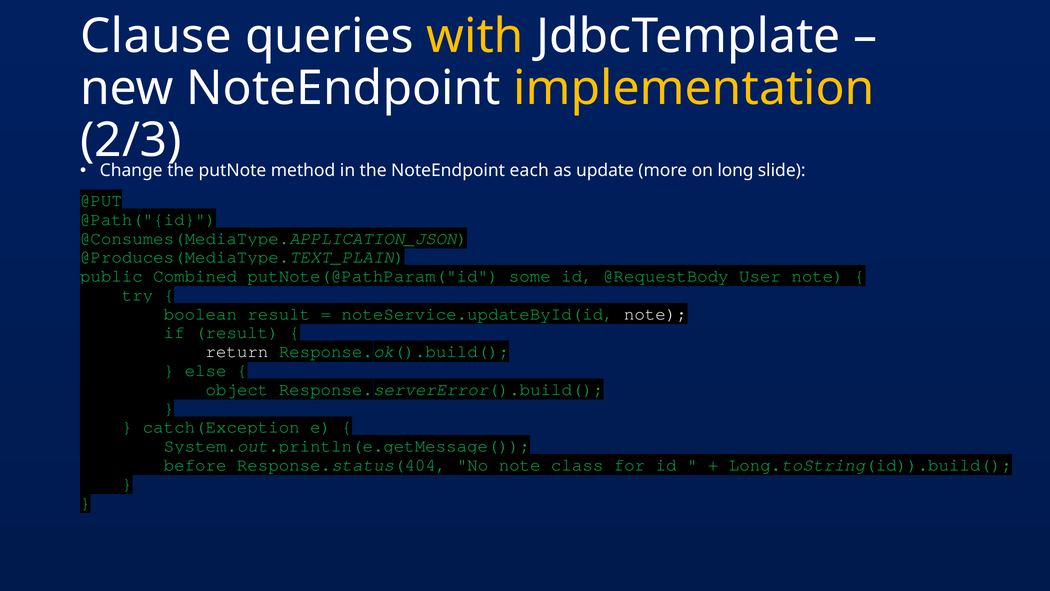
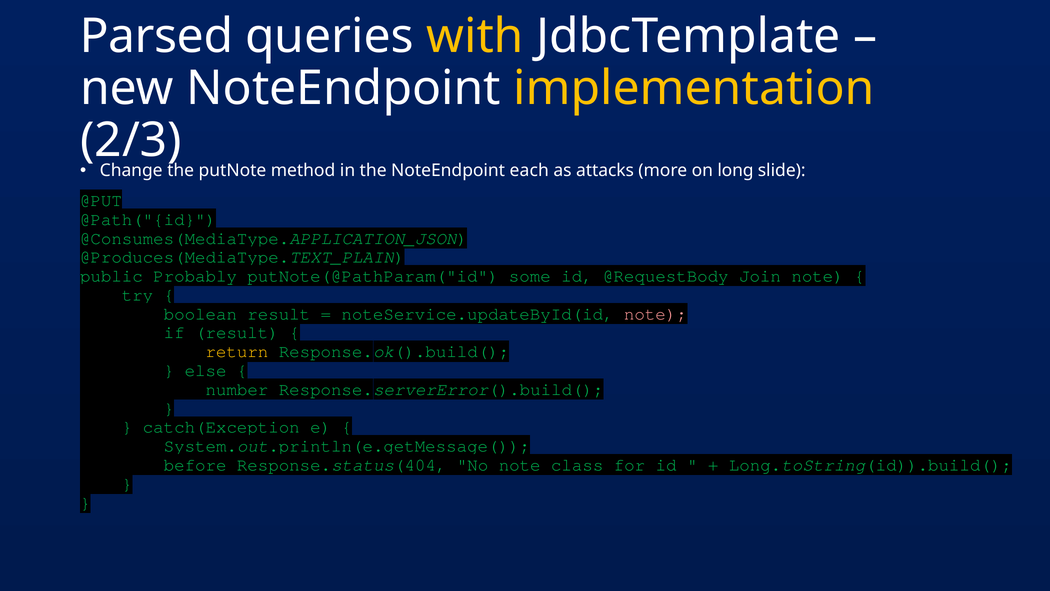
Clause: Clause -> Parsed (156, 36)
update: update -> attacks (605, 170)
Combined: Combined -> Probably (195, 276)
User: User -> Join (760, 276)
note colour: white -> pink (655, 314)
return colour: white -> yellow (237, 351)
object: object -> number (237, 389)
